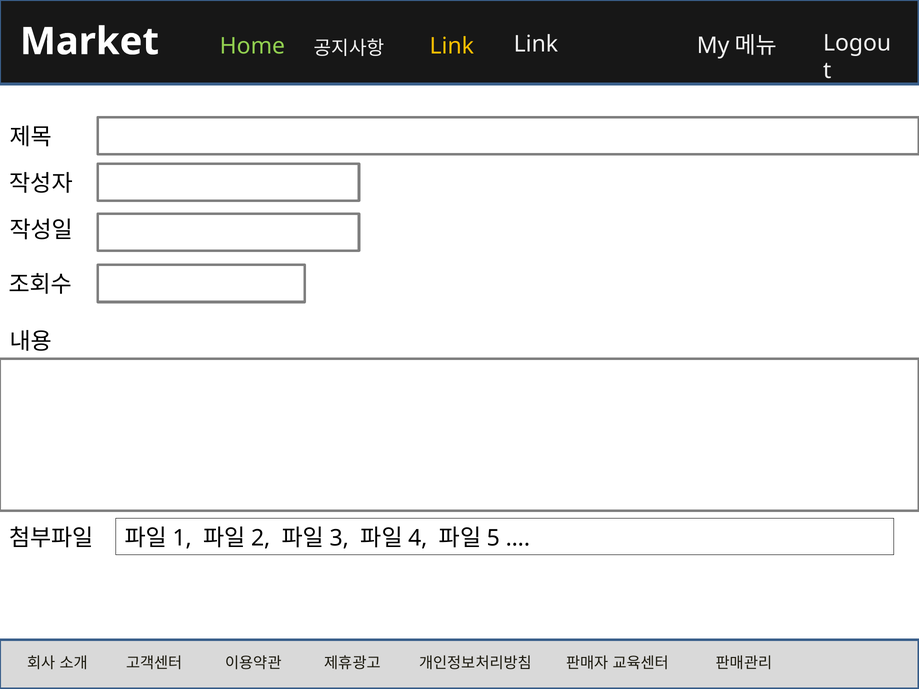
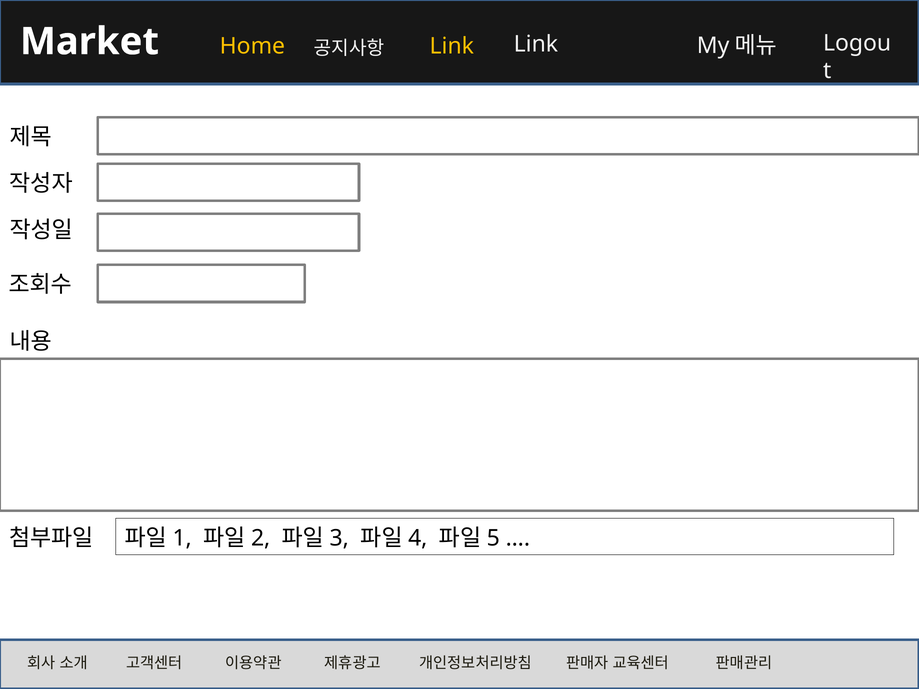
Home colour: light green -> yellow (252, 46)
